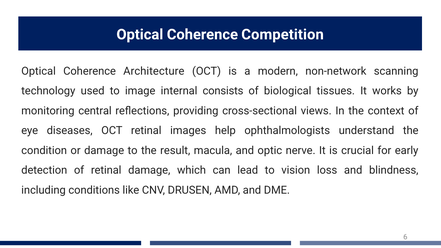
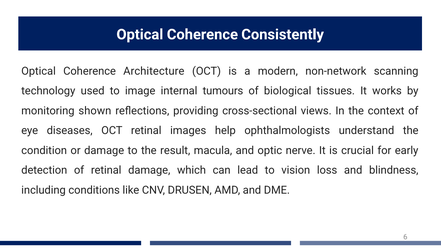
Competition: Competition -> Consistently (283, 35)
consists: consists -> tumours (223, 91)
central: central -> shown (95, 111)
